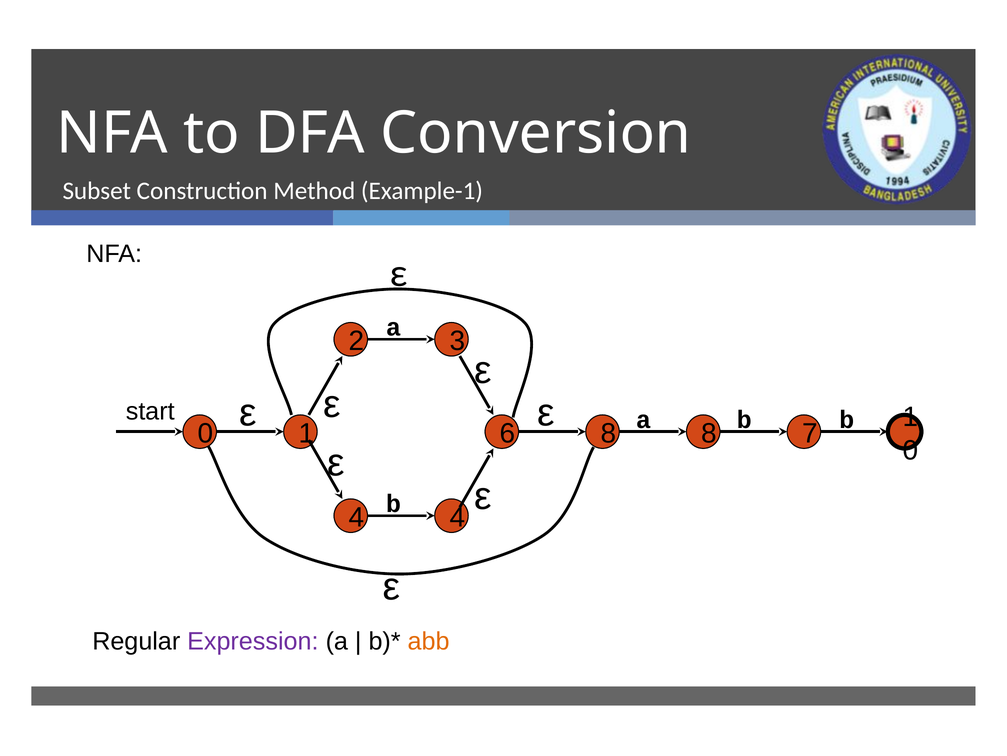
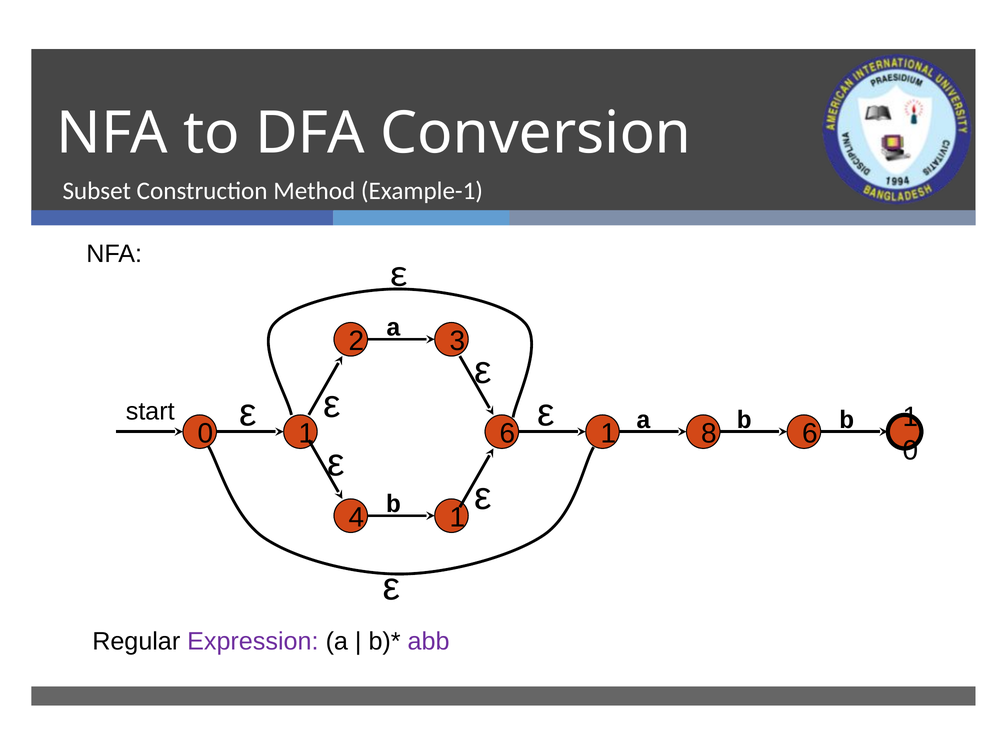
6 8: 8 -> 1 (608, 433)
8 7: 7 -> 6 (810, 433)
4 4: 4 -> 1 (457, 517)
abb colour: orange -> purple (429, 641)
